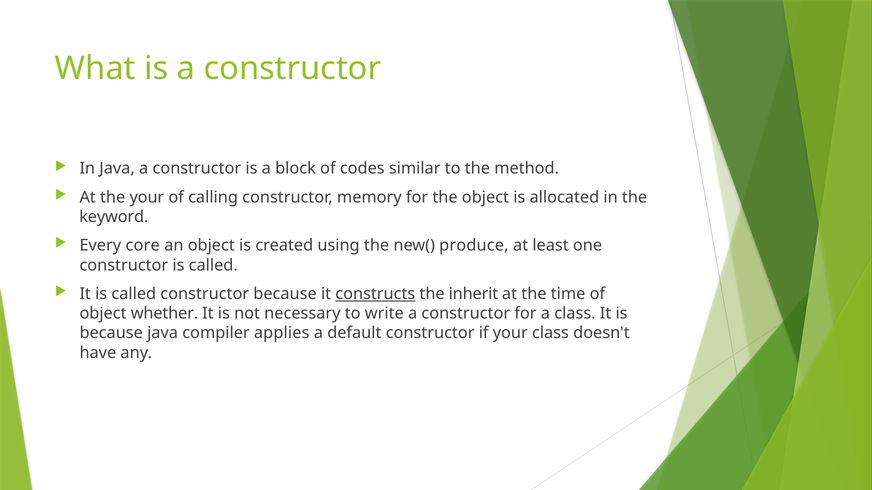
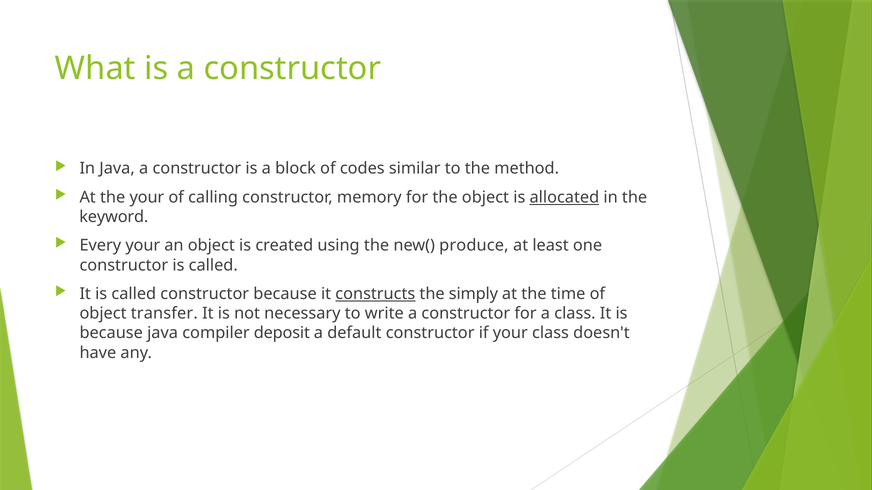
allocated underline: none -> present (564, 197)
Every core: core -> your (143, 246)
inherit: inherit -> simply (473, 294)
whether: whether -> transfer (164, 314)
applies: applies -> deposit (282, 333)
